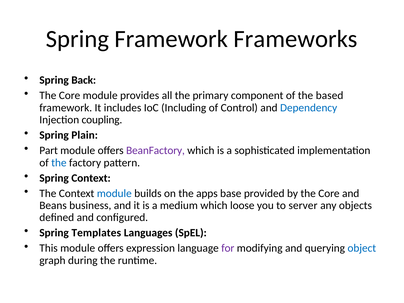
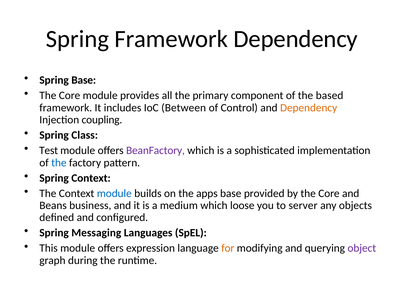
Framework Frameworks: Frameworks -> Dependency (296, 39)
Spring Back: Back -> Base (84, 80)
Including: Including -> Between (184, 108)
Dependency colour: blue -> orange (309, 108)
Plain: Plain -> Class (85, 135)
Part: Part -> Test (49, 151)
Templates: Templates -> Messaging (96, 233)
for colour: purple -> orange (228, 248)
object colour: blue -> purple (362, 248)
